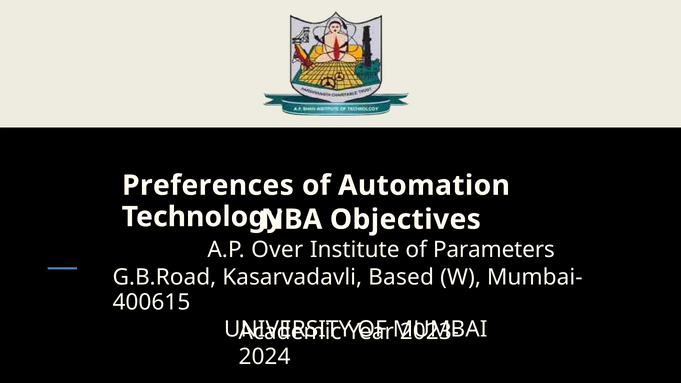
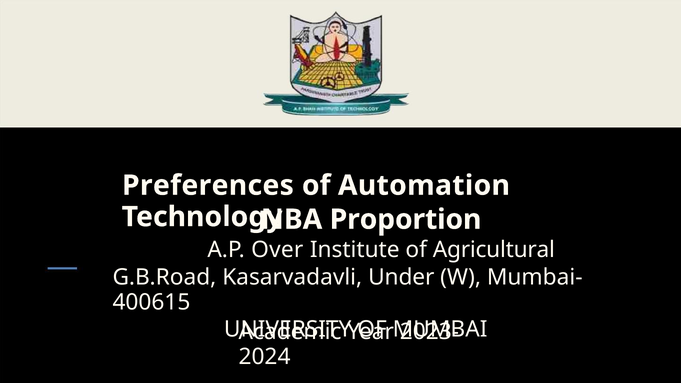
Objectives: Objectives -> Proportion (406, 220)
Parameters: Parameters -> Agricultural (494, 250)
Based: Based -> Under (401, 277)
